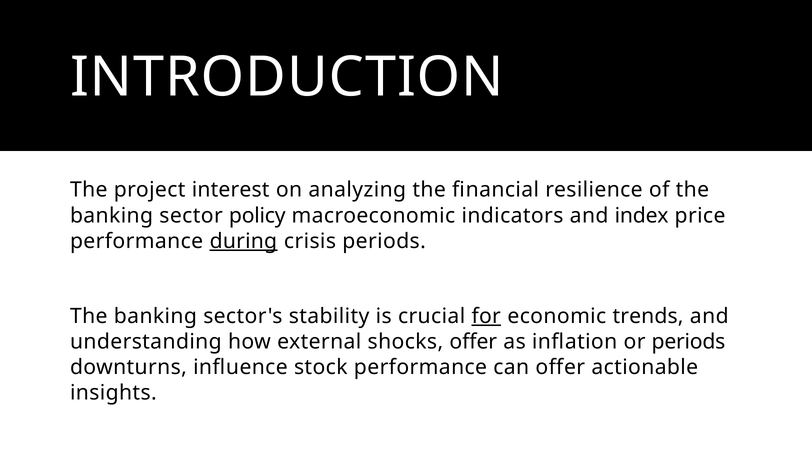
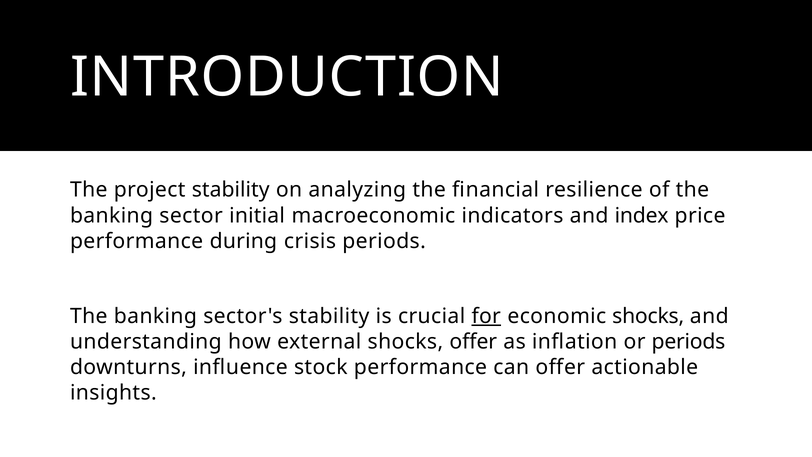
project interest: interest -> stability (231, 190)
policy: policy -> initial (257, 215)
during underline: present -> none (243, 241)
economic trends: trends -> shocks (648, 316)
